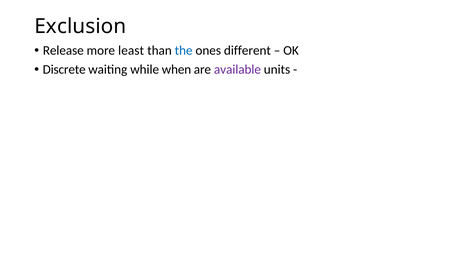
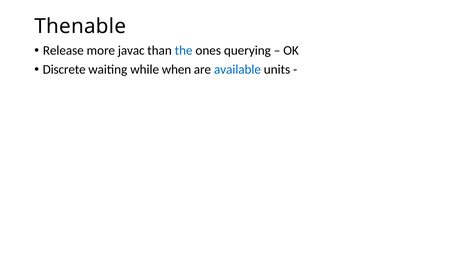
Exclusion: Exclusion -> Thenable (80, 26)
least: least -> javac (131, 51)
different: different -> querying (247, 51)
available colour: purple -> blue (237, 69)
